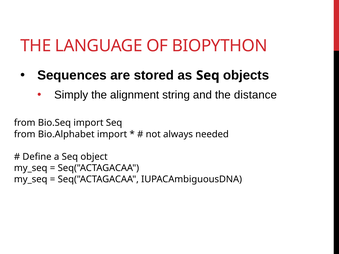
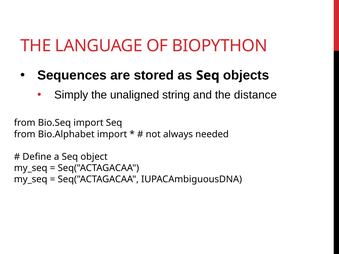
alignment: alignment -> unaligned (135, 95)
